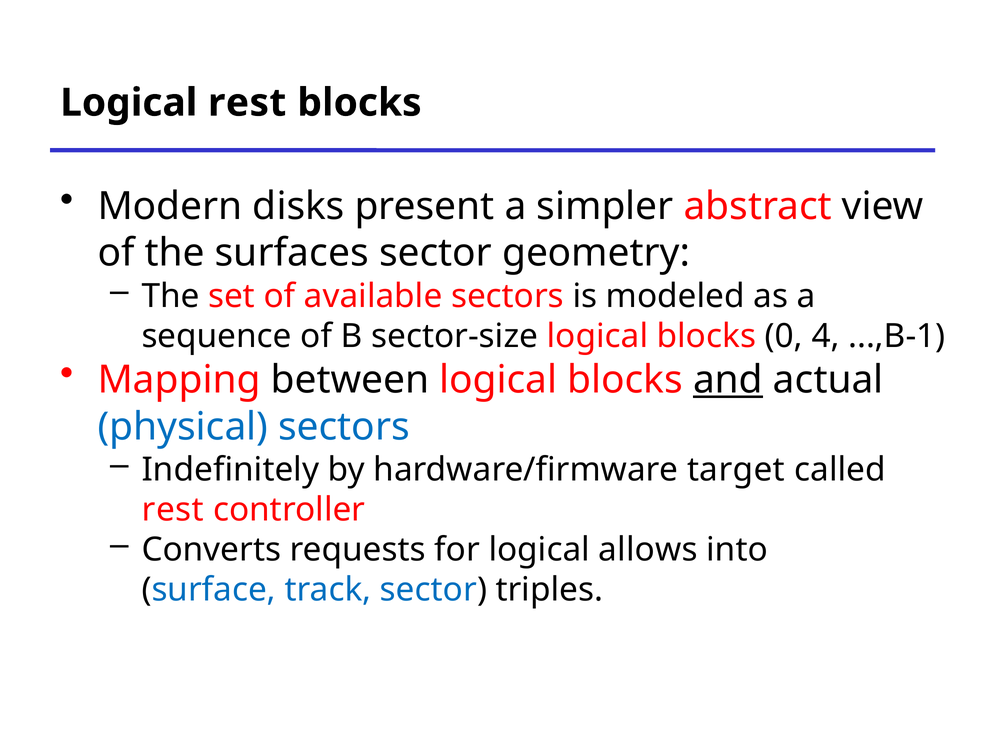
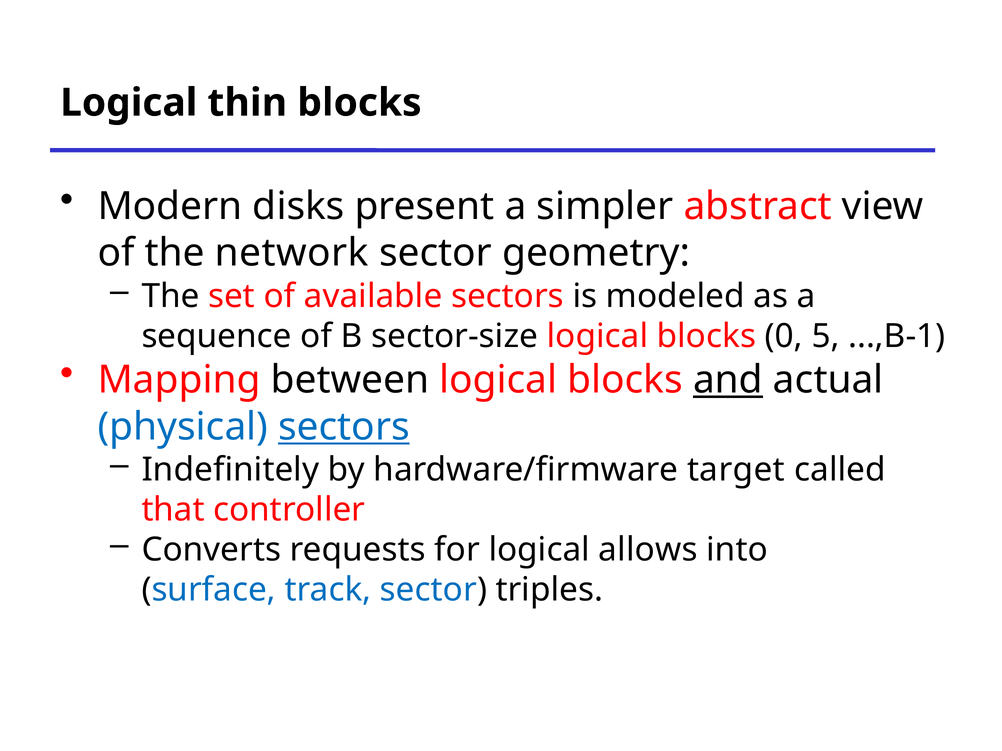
Logical rest: rest -> thin (247, 103)
surfaces: surfaces -> network (292, 253)
4: 4 -> 5 (826, 336)
sectors underline: none -> present (344, 427)
rest: rest -> that (173, 510)
